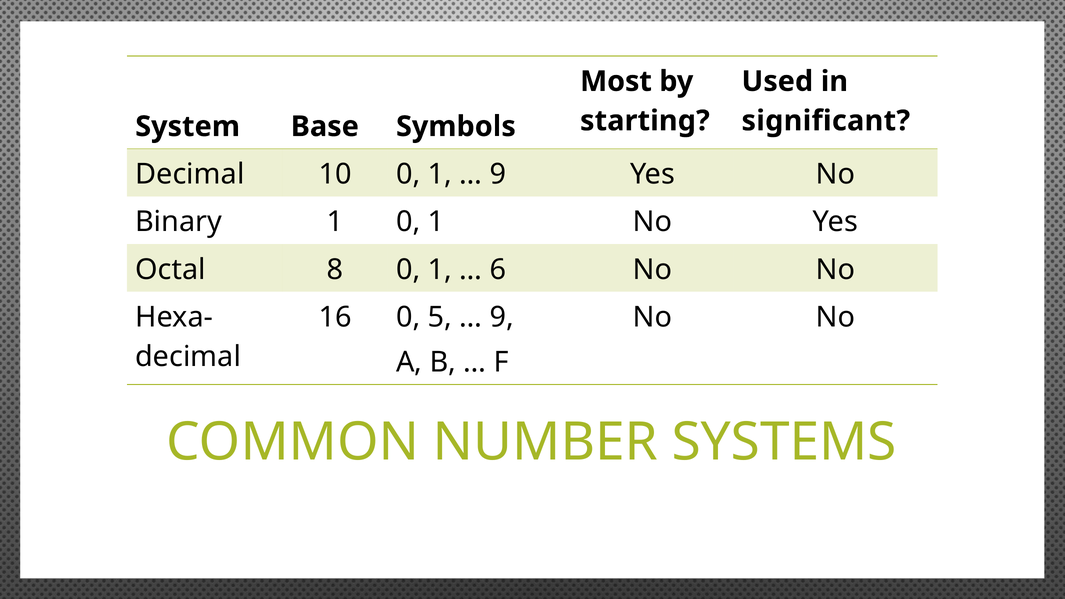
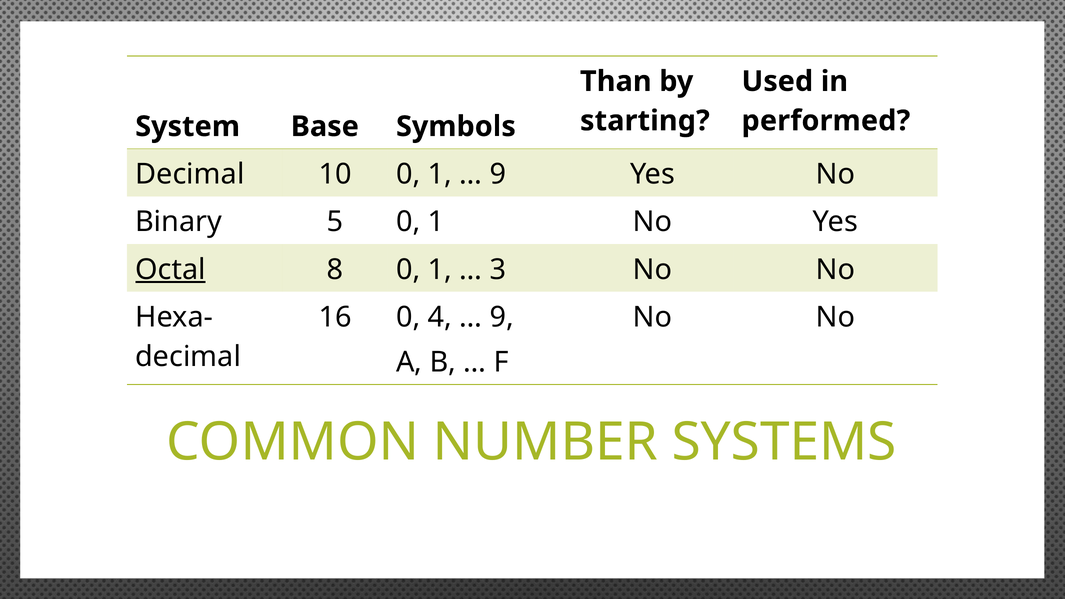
Most: Most -> Than (616, 81)
significant: significant -> performed (826, 121)
Binary 1: 1 -> 5 (335, 222)
Octal underline: none -> present (170, 270)
6: 6 -> 3 (498, 270)
5: 5 -> 4 (440, 317)
